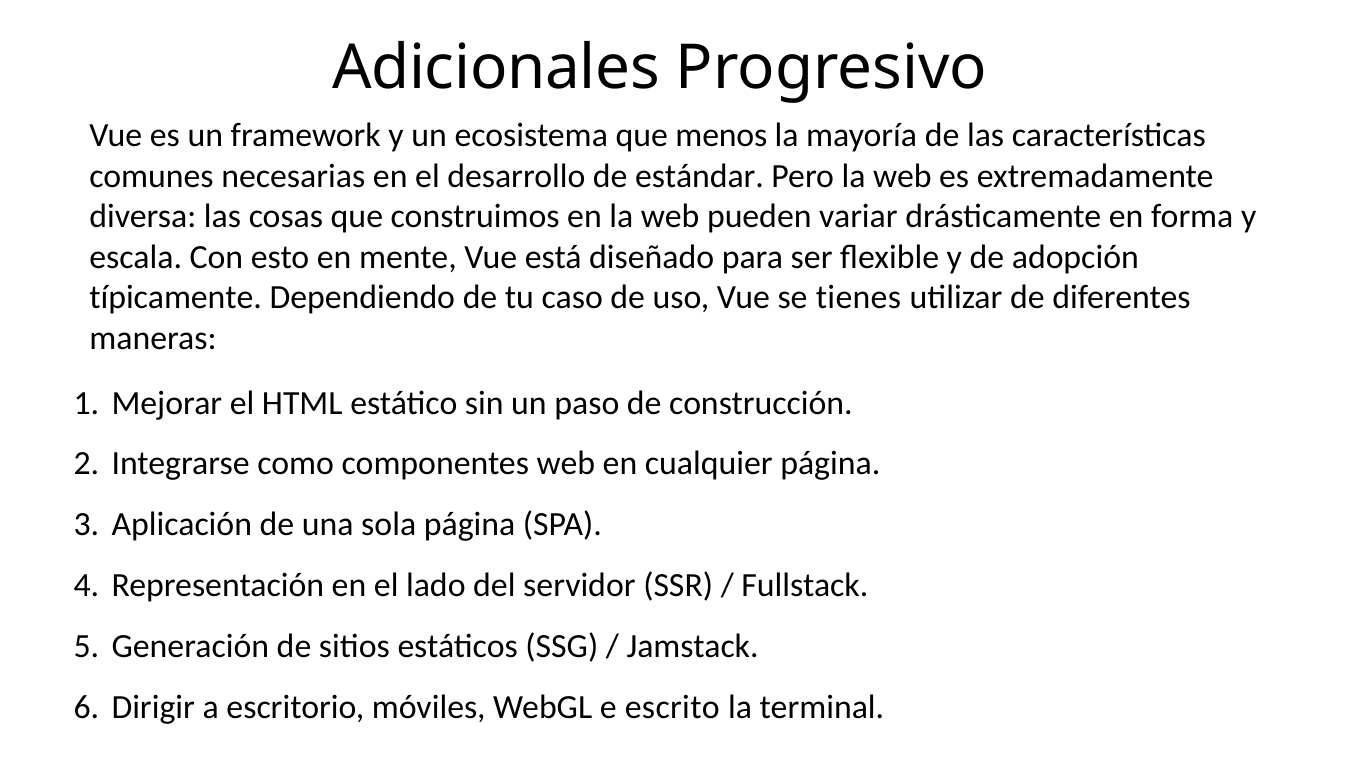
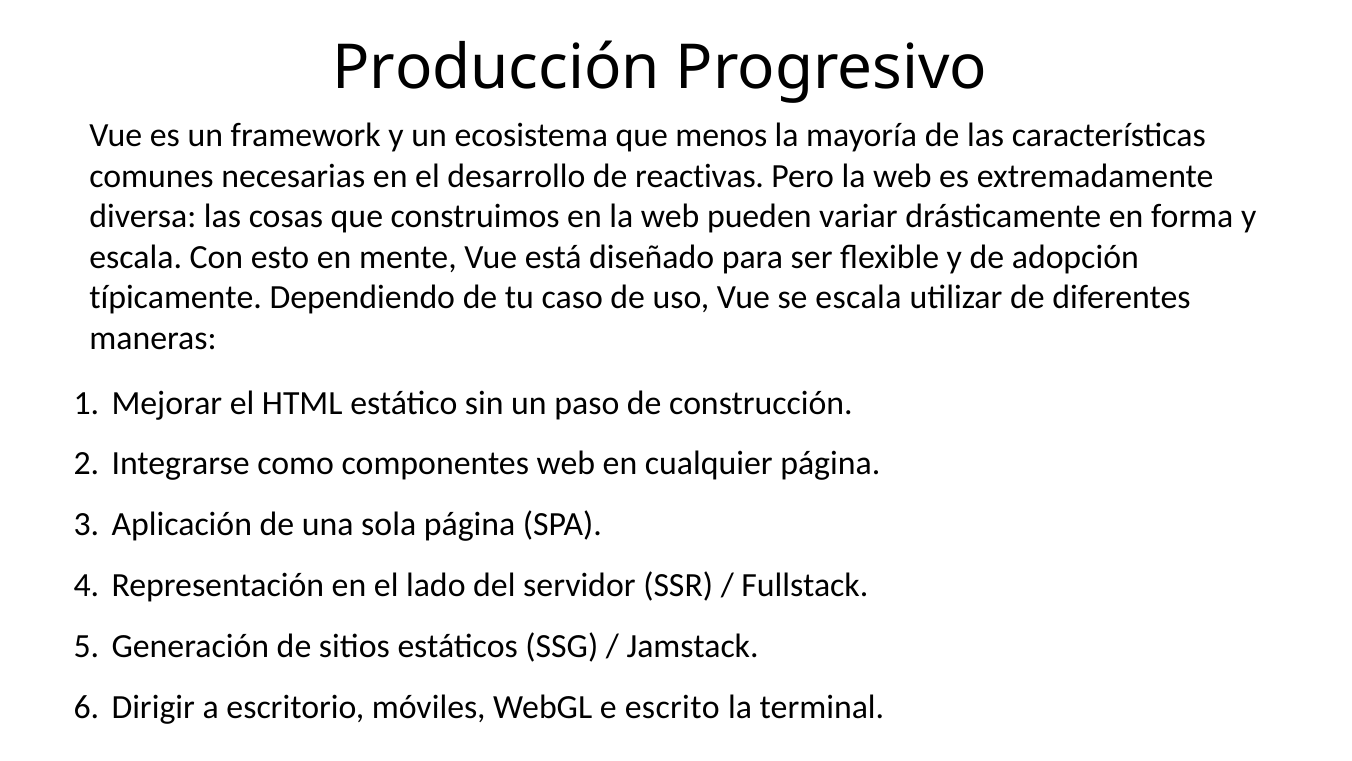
Adicionales: Adicionales -> Producción (496, 68)
estándar: estándar -> reactivas (700, 176)
se tienes: tienes -> escala (858, 297)
